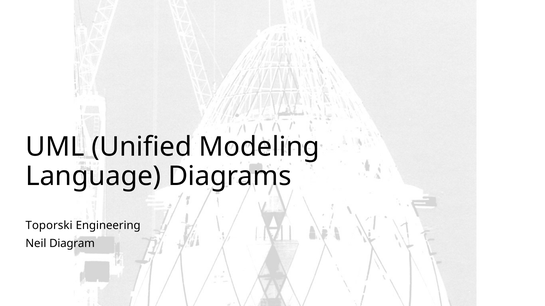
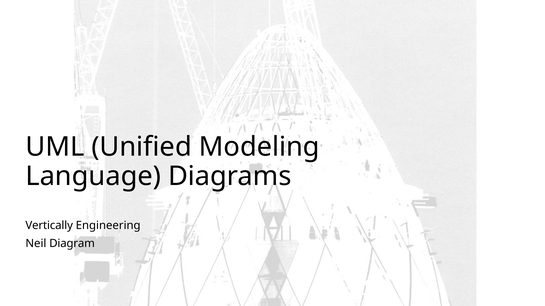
Toporski: Toporski -> Vertically (49, 226)
